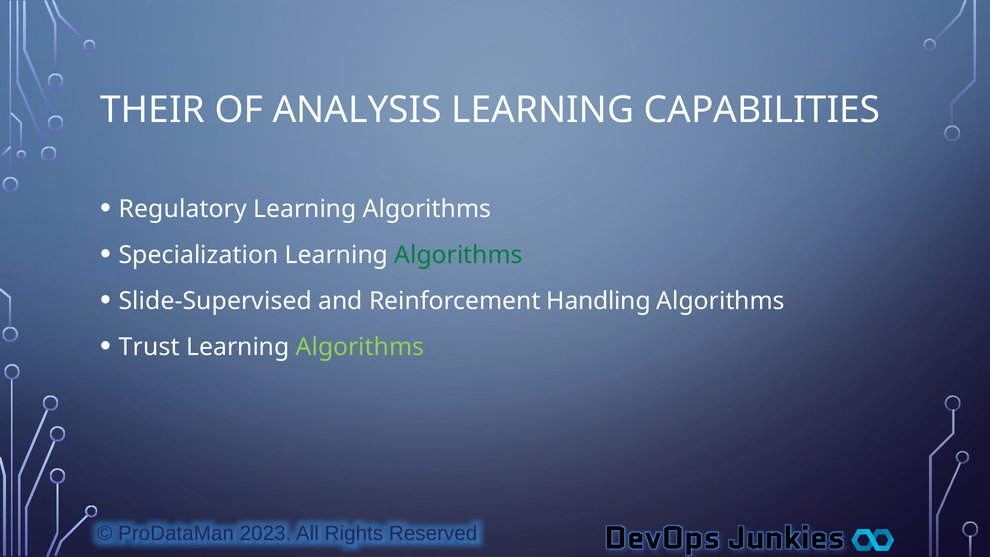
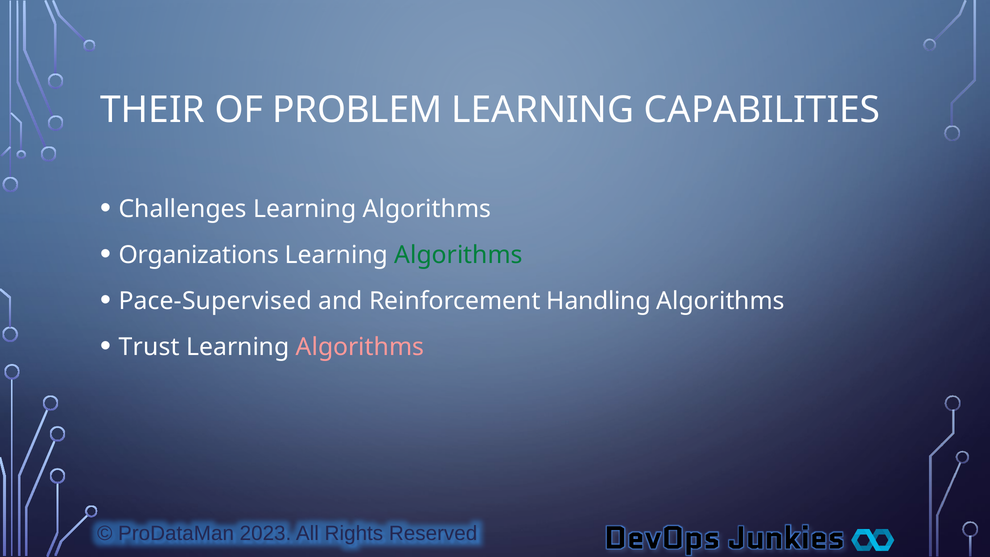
ANALYSIS: ANALYSIS -> PROBLEM (357, 110)
Regulatory: Regulatory -> Challenges (183, 209)
Specialization: Specialization -> Organizations (199, 255)
Slide-Supervised: Slide-Supervised -> Pace-Supervised (215, 301)
Algorithms colour: light green -> pink (360, 347)
